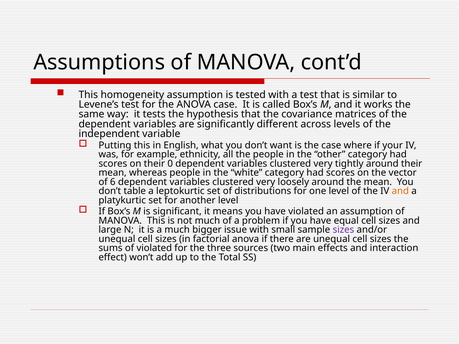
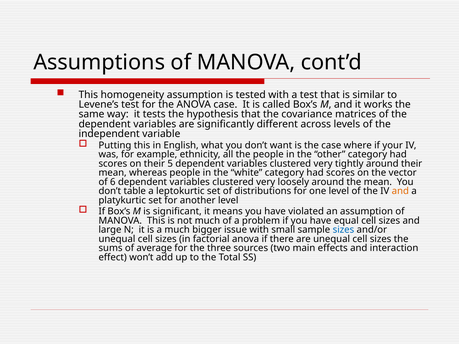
0: 0 -> 5 (170, 164)
sizes colour: purple -> blue (343, 230)
of violated: violated -> average (154, 248)
